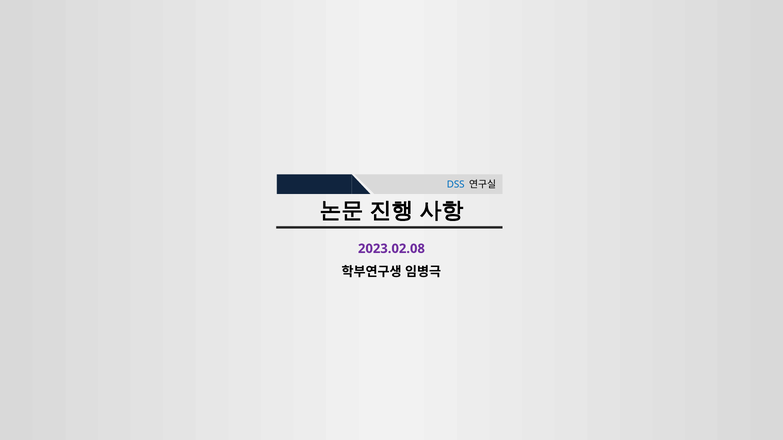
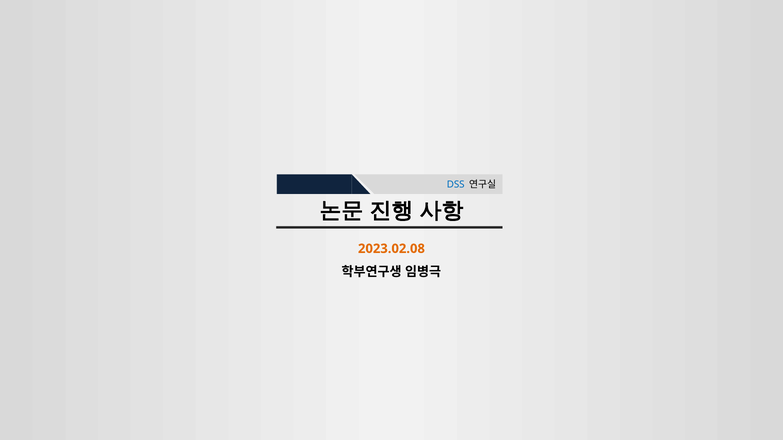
2023.02.08 colour: purple -> orange (391, 249)
